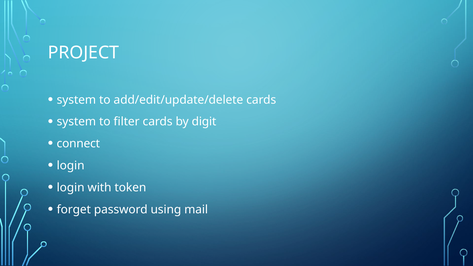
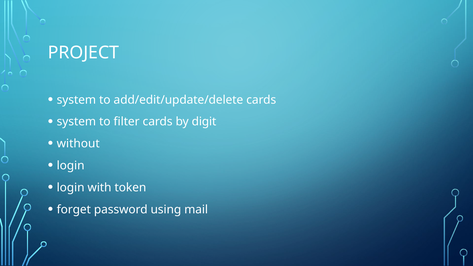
connect: connect -> without (78, 144)
